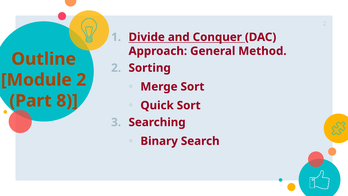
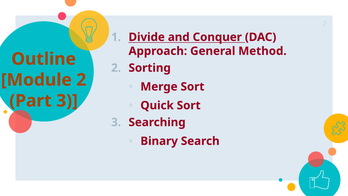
Part 8: 8 -> 3 (67, 101)
